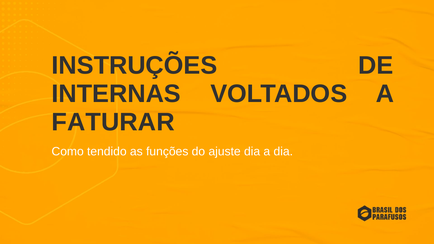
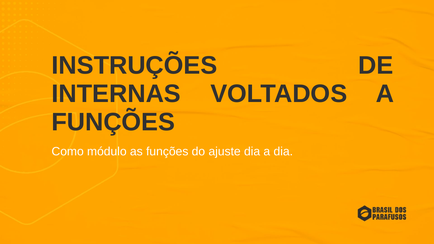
FATURAR: FATURAR -> FUNÇÕES (113, 122)
tendido: tendido -> módulo (107, 152)
